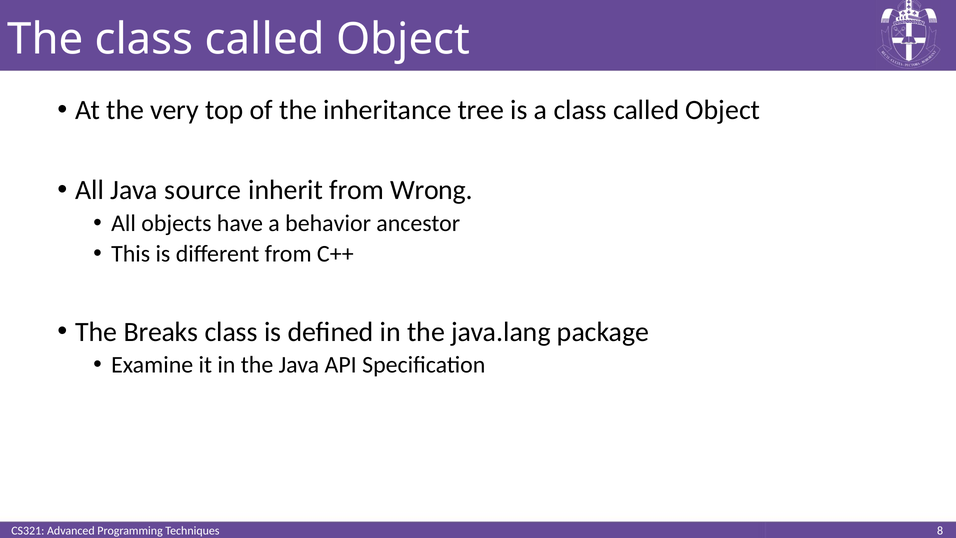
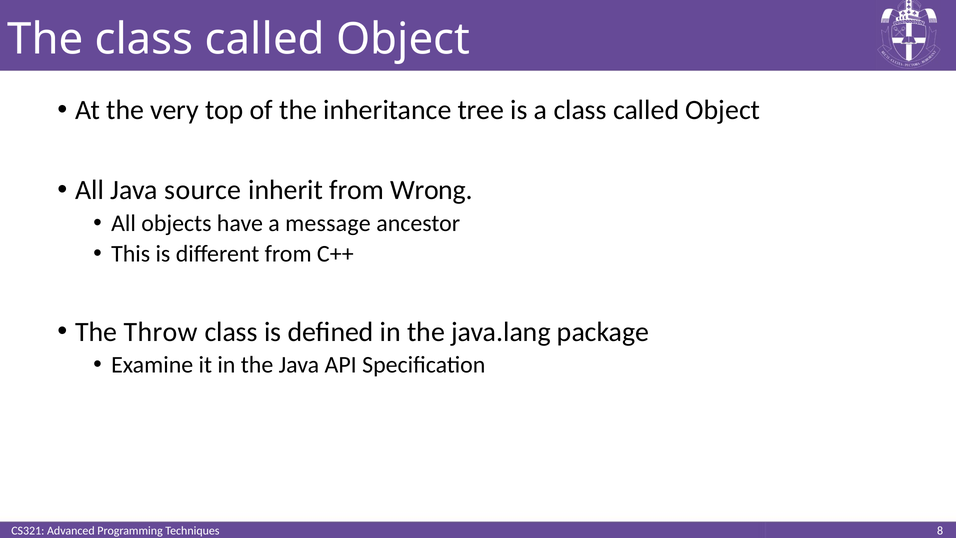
behavior: behavior -> message (328, 223)
Breaks: Breaks -> Throw (161, 332)
